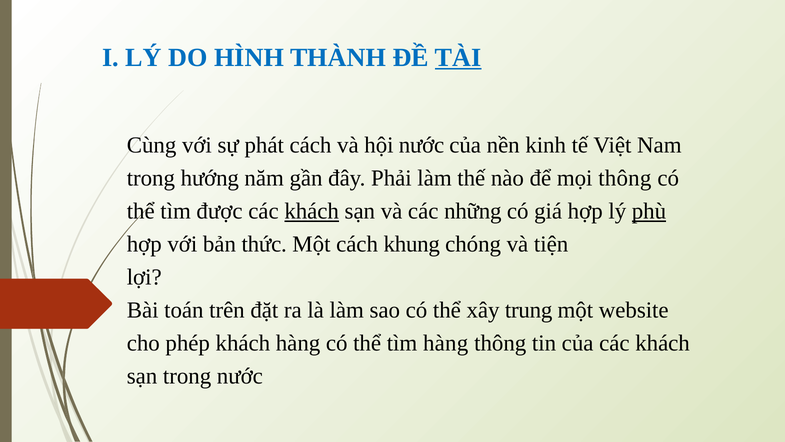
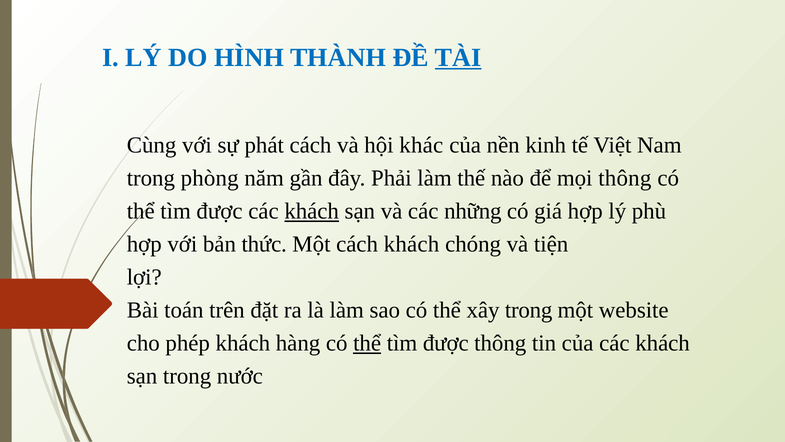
hội nước: nước -> khác (421, 145)
hướng: hướng -> phòng (210, 178)
phù underline: present -> none (649, 211)
cách khung: khung -> khách (412, 244)
xây trung: trung -> trong (529, 310)
thể underline: none -> present (367, 343)
hàng: hàng -> được (446, 343)
